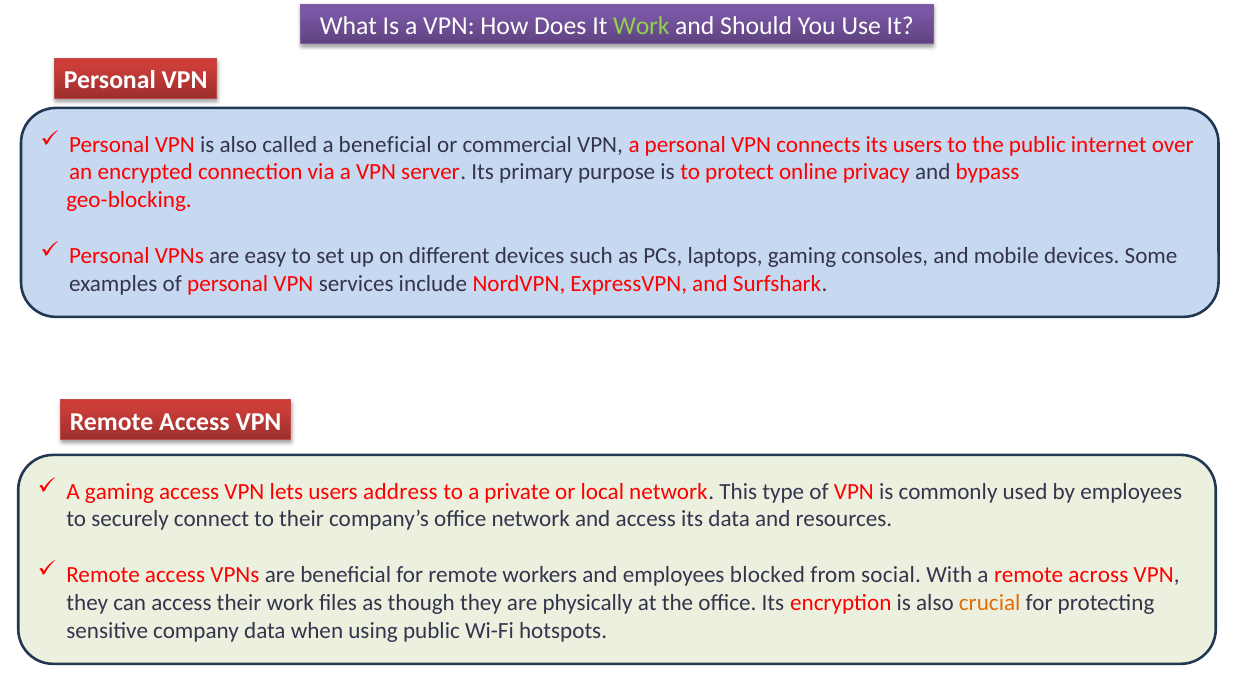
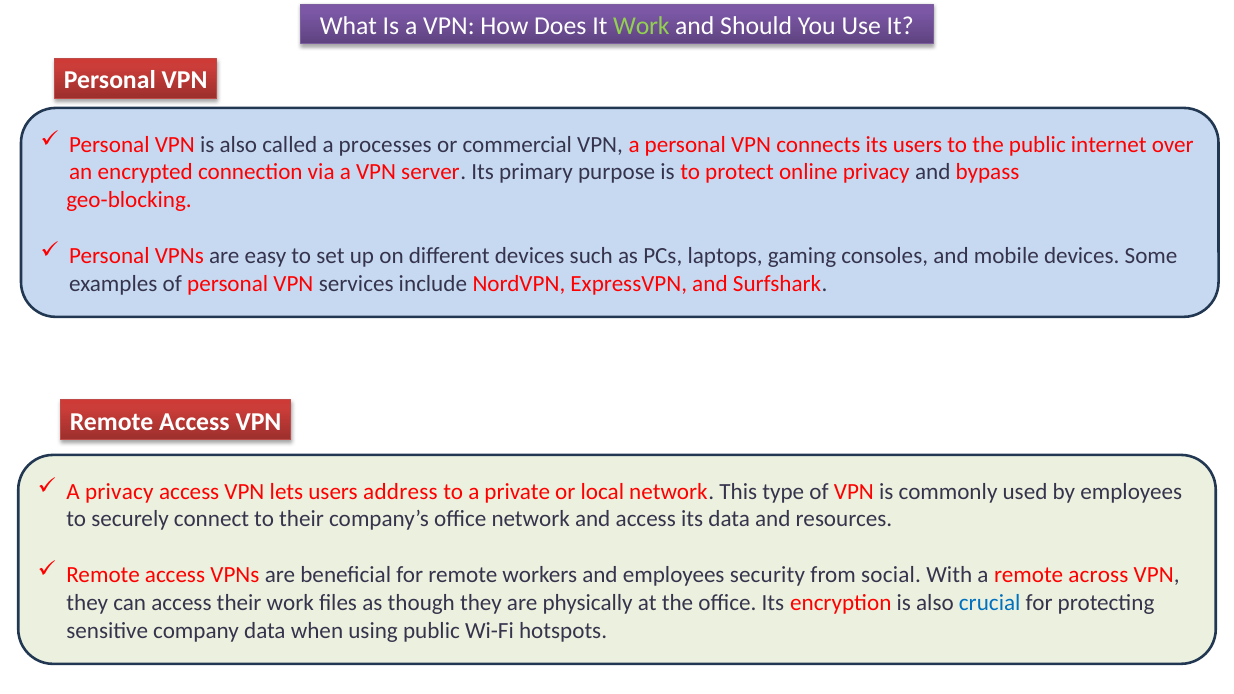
a beneficial: beneficial -> processes (385, 145)
A gaming: gaming -> privacy (119, 492)
blocked: blocked -> security (767, 575)
crucial colour: orange -> blue (990, 603)
